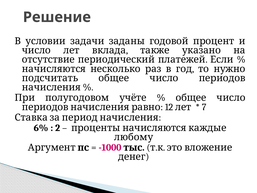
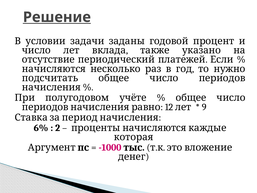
Решение underline: none -> present (57, 17)
7: 7 -> 9 (204, 107)
любому: любому -> которая (134, 137)
